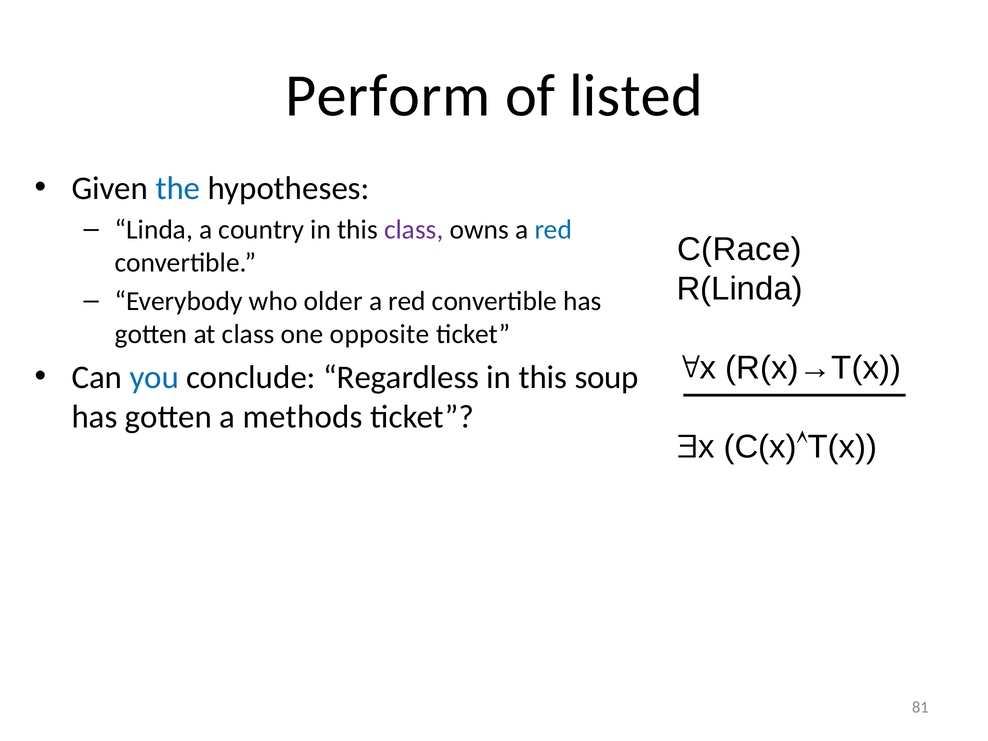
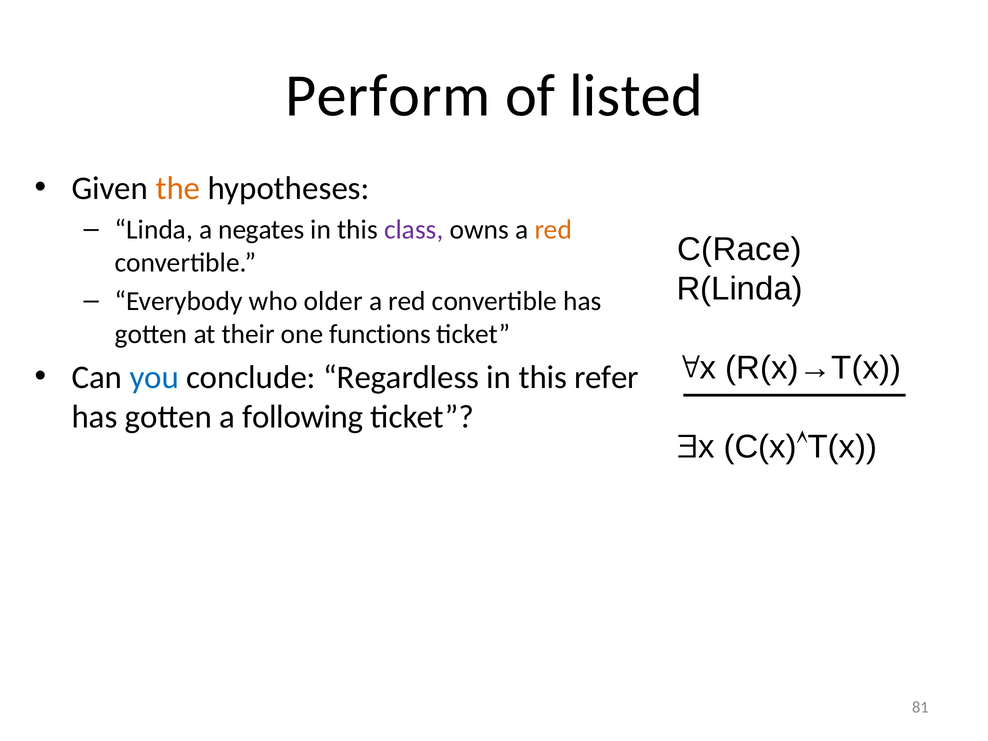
the colour: blue -> orange (178, 188)
country: country -> negates (261, 230)
red colour: blue -> orange (553, 230)
at class: class -> their (248, 334)
opposite: opposite -> functions (380, 334)
soup: soup -> refer (606, 377)
methods: methods -> following (303, 417)
